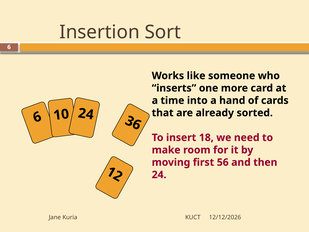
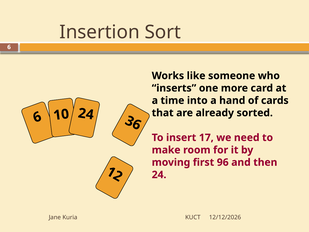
18: 18 -> 17 (206, 137)
56: 56 -> 96 (223, 162)
